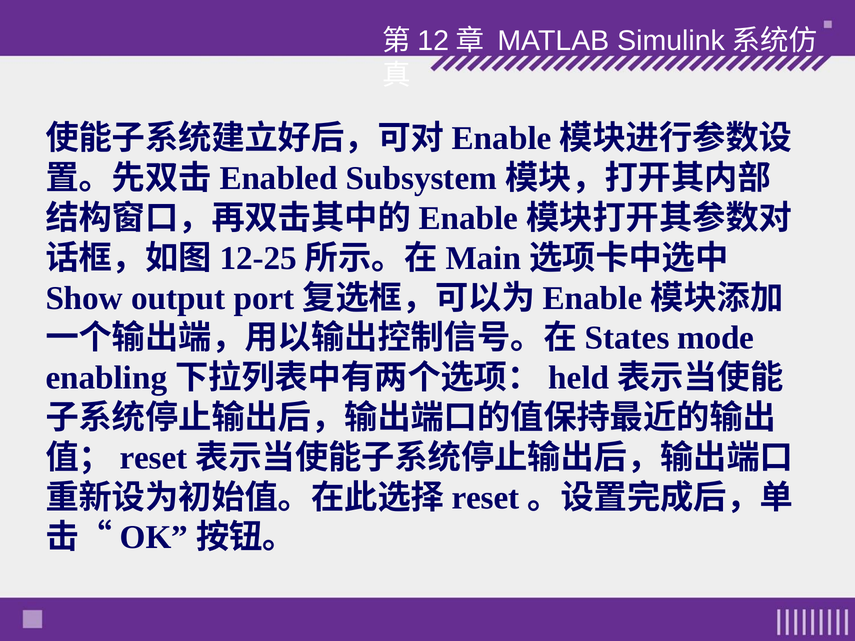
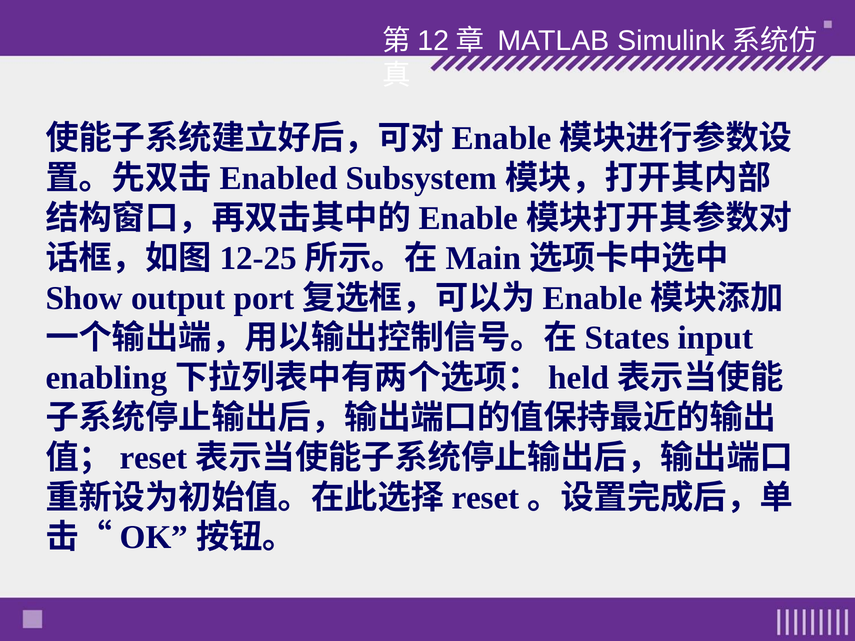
mode: mode -> input (716, 338)
